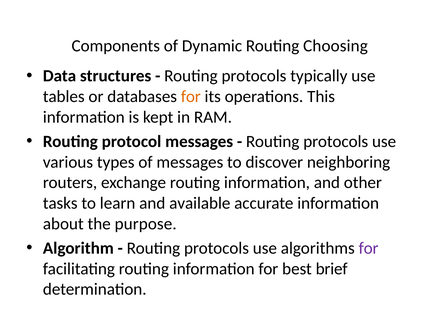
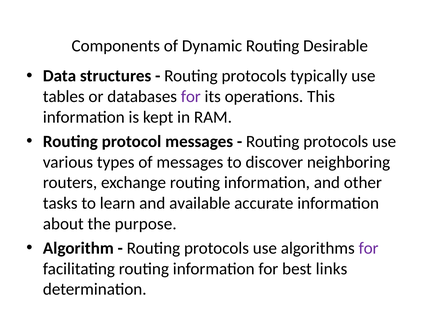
Choosing: Choosing -> Desirable (336, 46)
for colour: orange -> purple (191, 97)
brief: brief -> links (331, 269)
